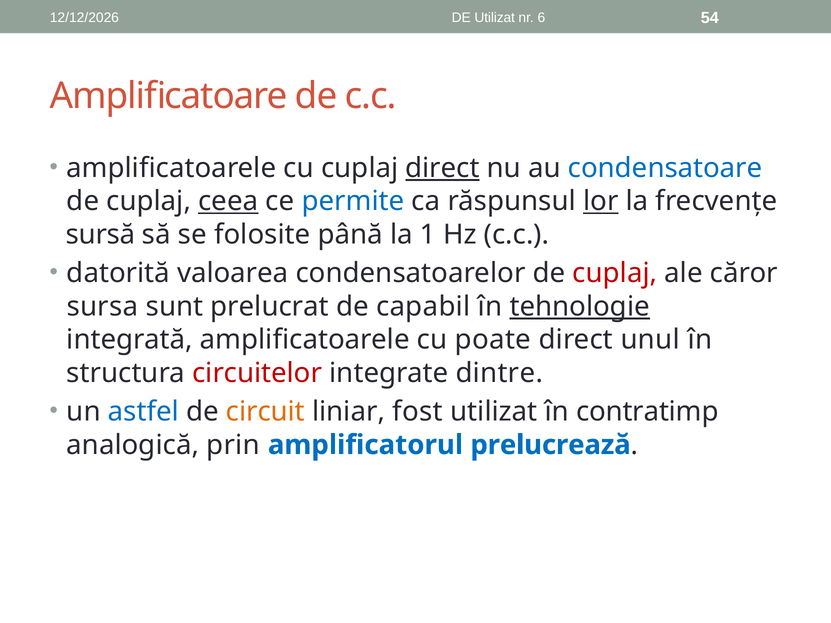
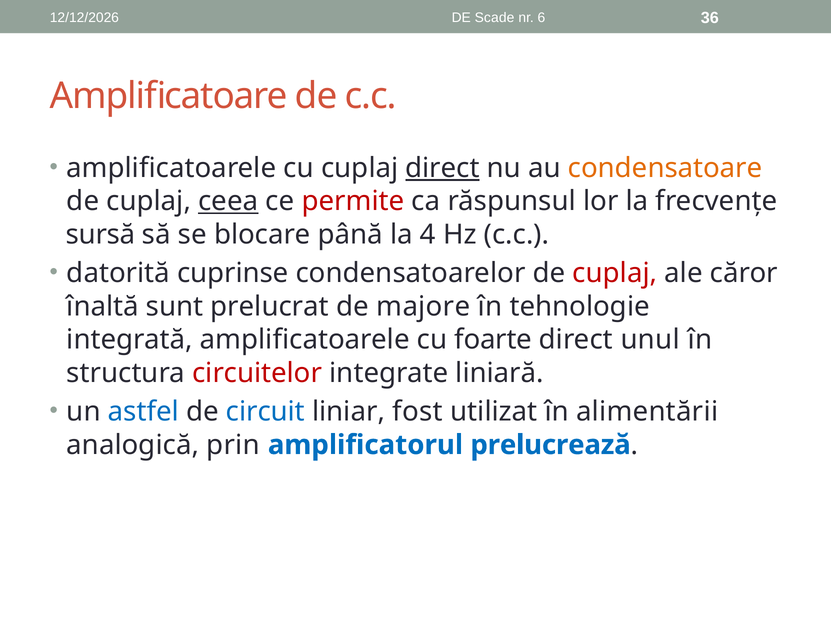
DE Utilizat: Utilizat -> Scade (495, 18)
54: 54 -> 36 (710, 18)
condensatoare colour: blue -> orange (665, 168)
permite colour: blue -> red (353, 201)
lor underline: present -> none (601, 201)
folosite: folosite -> blocare (262, 235)
1: 1 -> 4 (428, 235)
valoarea: valoarea -> cuprinse (233, 273)
sursa: sursa -> înaltă (103, 307)
capabil: capabil -> majore (423, 307)
tehnologie underline: present -> none (580, 307)
poate: poate -> foarte (493, 340)
dintre: dintre -> liniară (499, 373)
circuit colour: orange -> blue (265, 412)
contratimp: contratimp -> alimentării (647, 412)
